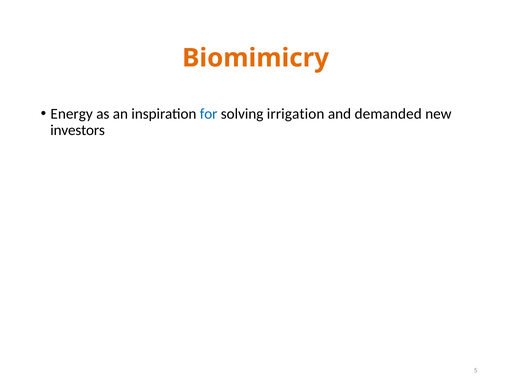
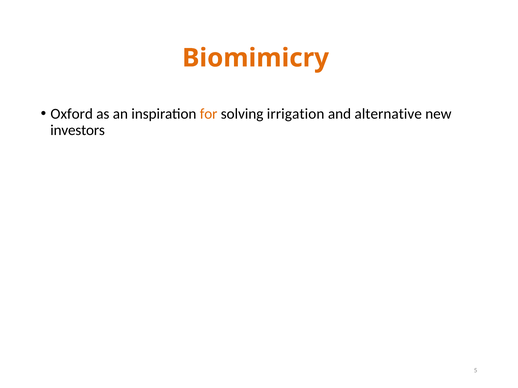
Energy: Energy -> Oxford (72, 114)
for colour: blue -> orange (209, 114)
demanded: demanded -> alternative (388, 114)
